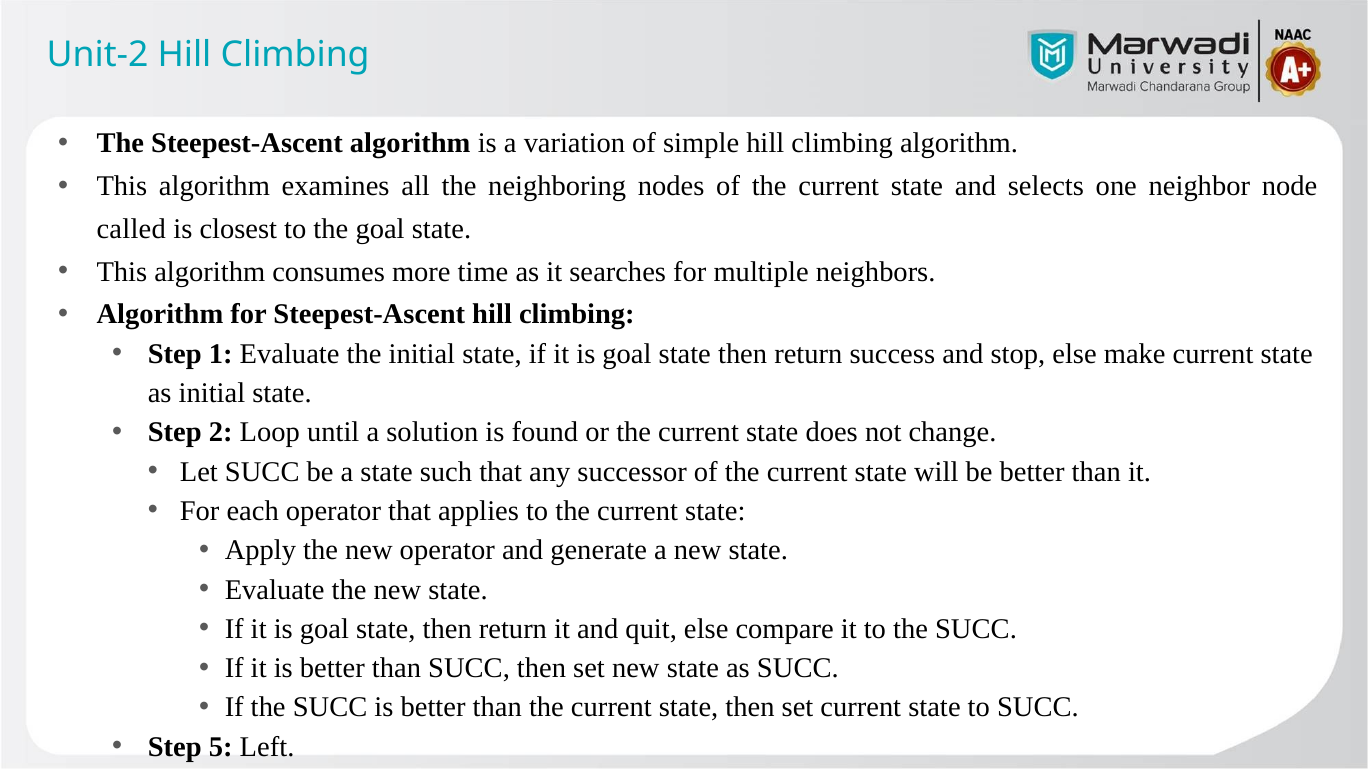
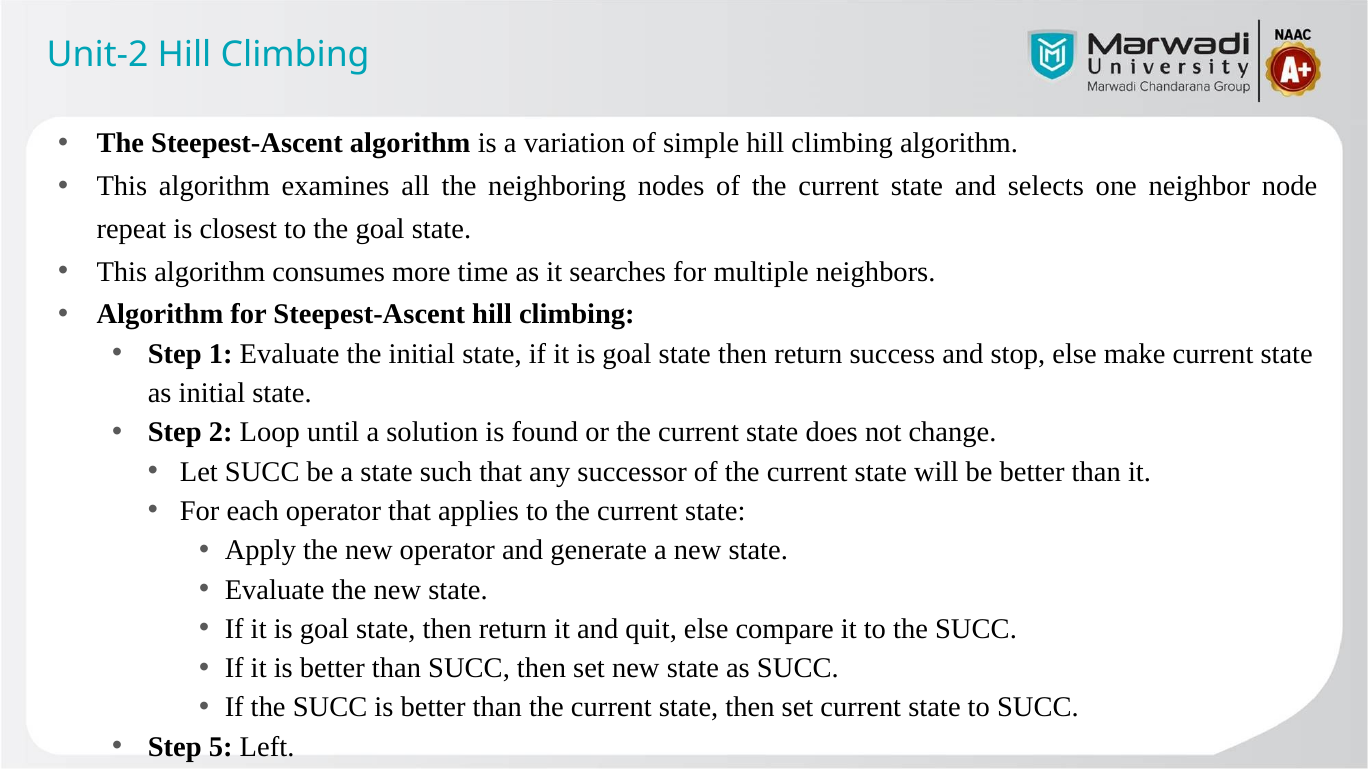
called: called -> repeat (131, 229)
